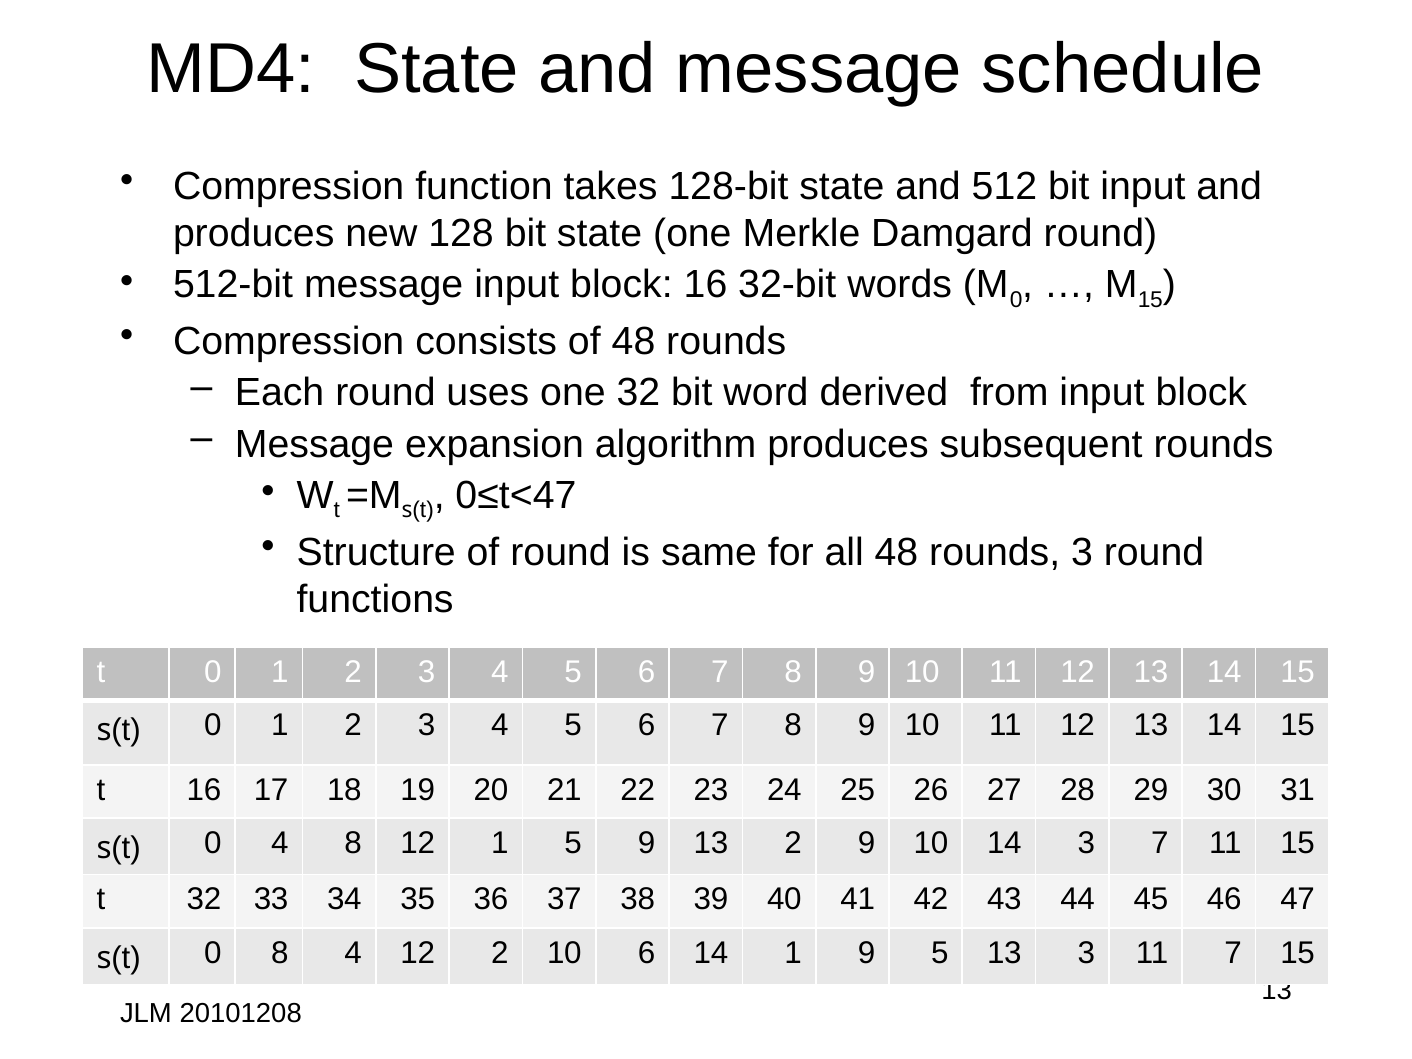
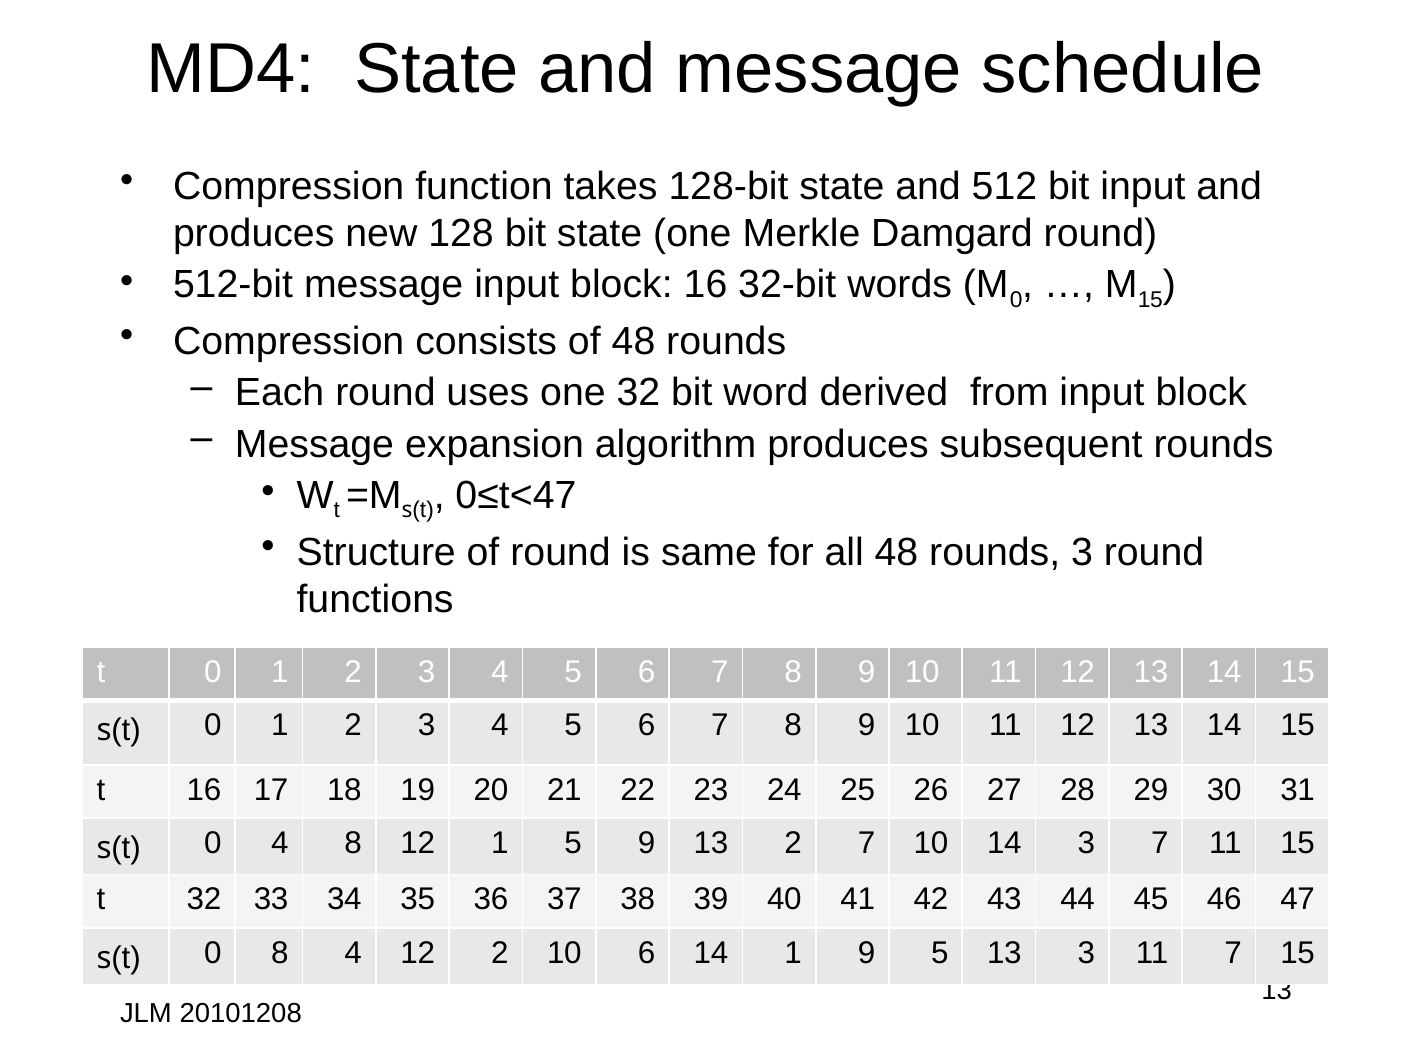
2 9: 9 -> 7 (866, 843)
